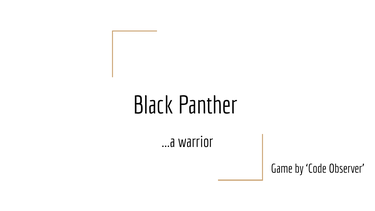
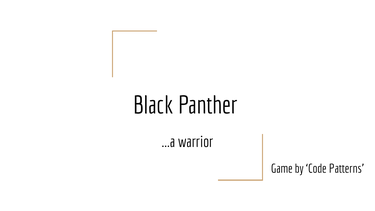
Observer: Observer -> Patterns (346, 169)
